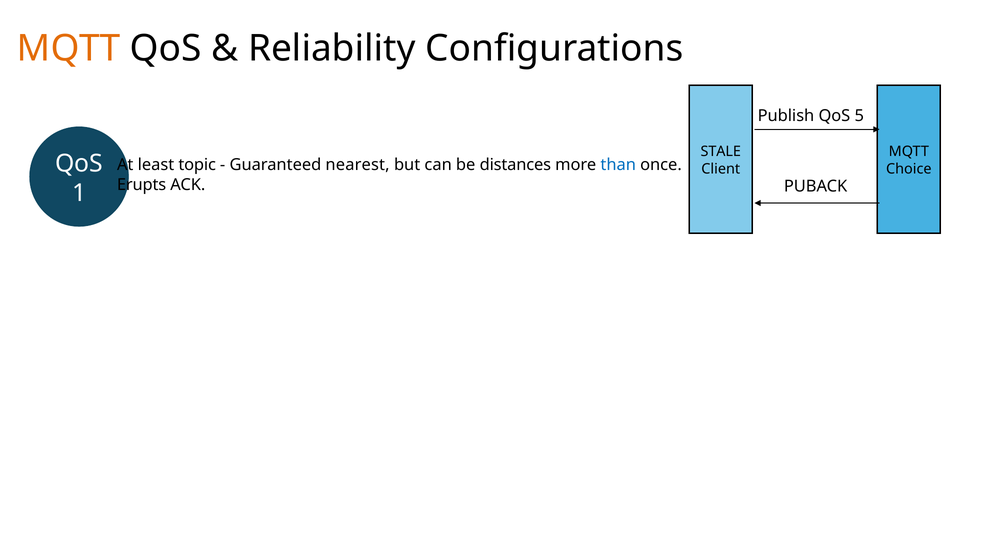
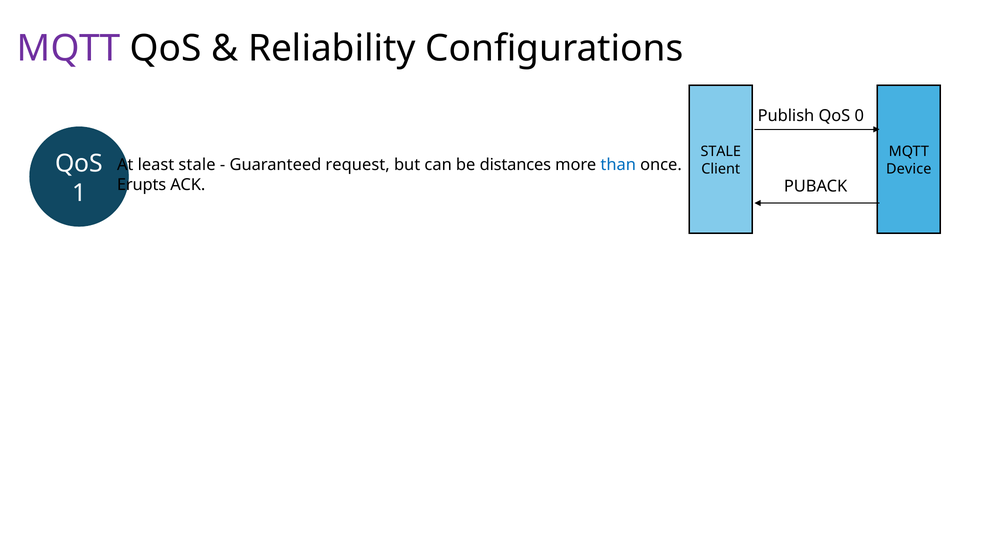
MQTT colour: orange -> purple (69, 49)
5: 5 -> 0 (859, 116)
least topic: topic -> stale (197, 165)
nearest: nearest -> request (358, 165)
Choice: Choice -> Device (909, 169)
